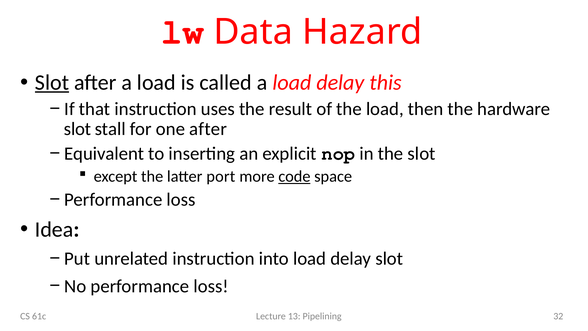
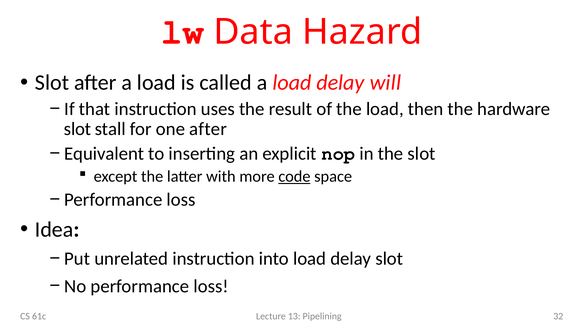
Slot underline: present -> none (52, 83)
this: this -> will (385, 83)
port: port -> with (221, 176)
